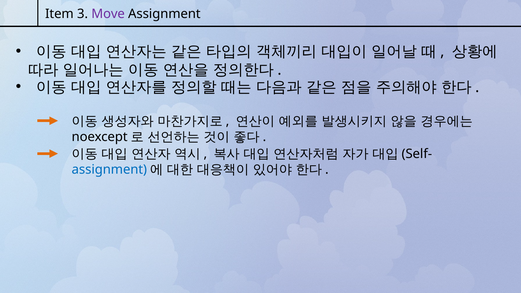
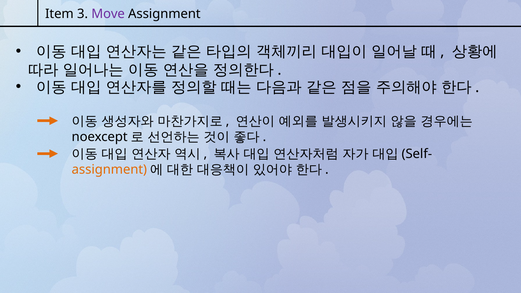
assignment colour: blue -> orange (109, 170)
